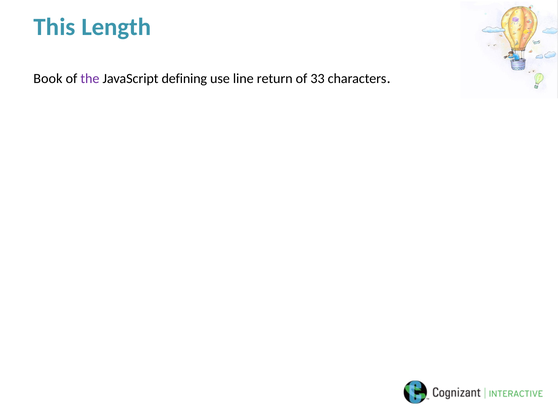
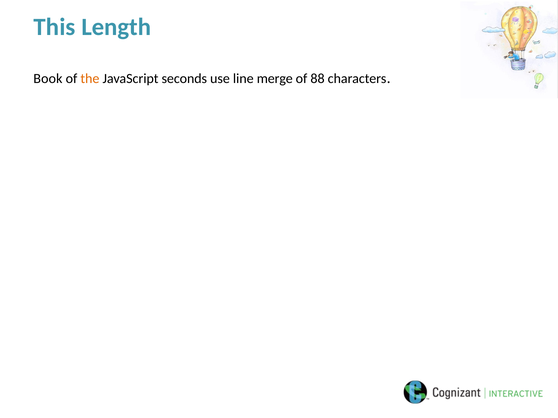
the colour: purple -> orange (90, 79)
defining: defining -> seconds (184, 79)
return: return -> merge (275, 79)
33: 33 -> 88 (318, 79)
